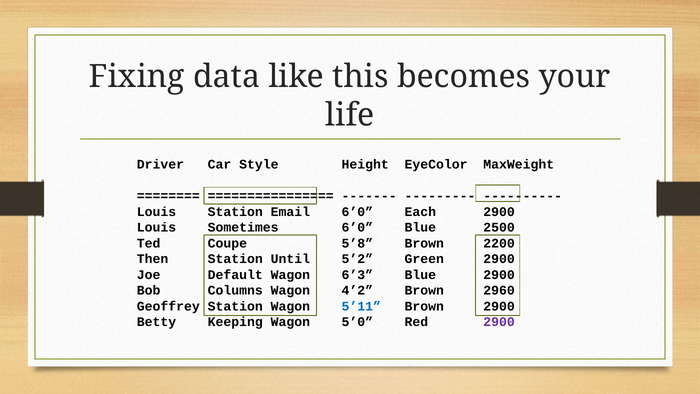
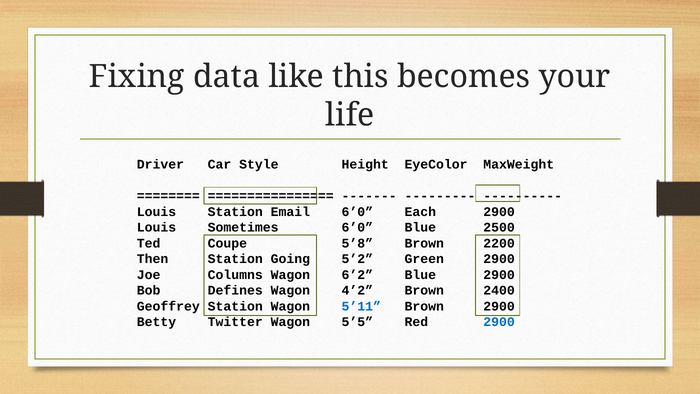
Until: Until -> Going (290, 259)
Default: Default -> Columns (235, 275)
6’3: 6’3 -> 6’2 (357, 275)
Columns: Columns -> Defines (235, 290)
2960: 2960 -> 2400 (499, 290)
Keeping: Keeping -> Twitter (235, 322)
5’0: 5’0 -> 5’5 (357, 322)
2900 colour: purple -> blue (499, 322)
